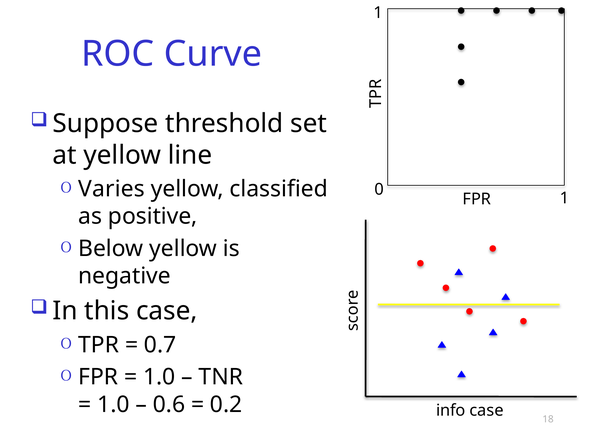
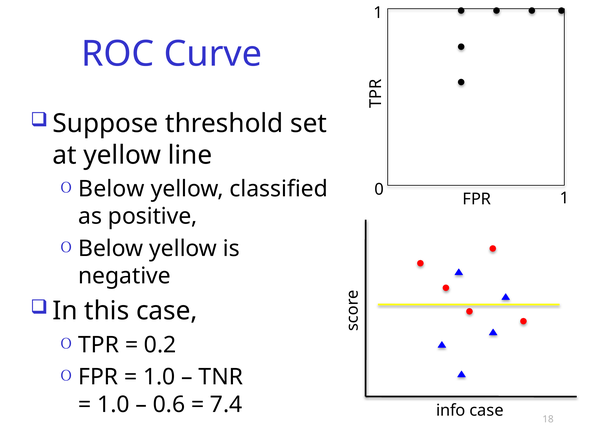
Varies: Varies -> Below (111, 189)
0.7: 0.7 -> 0.2 (160, 345)
0.2: 0.2 -> 7.4 (226, 404)
